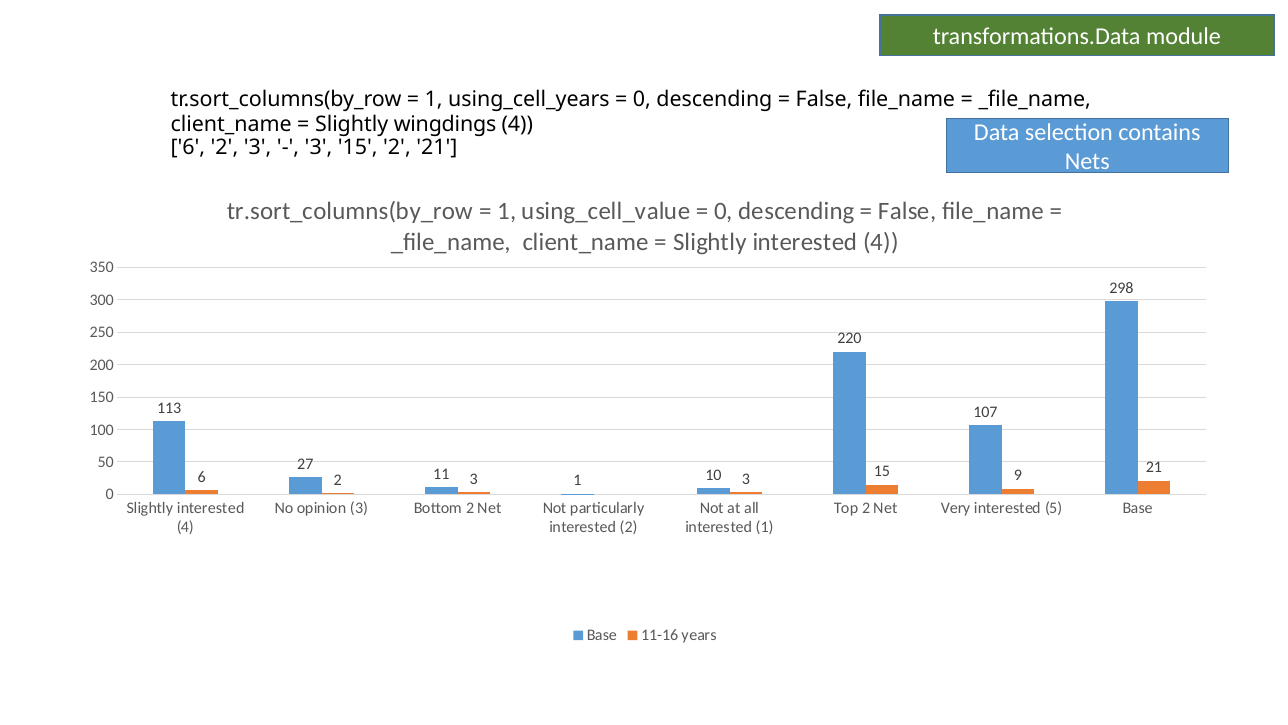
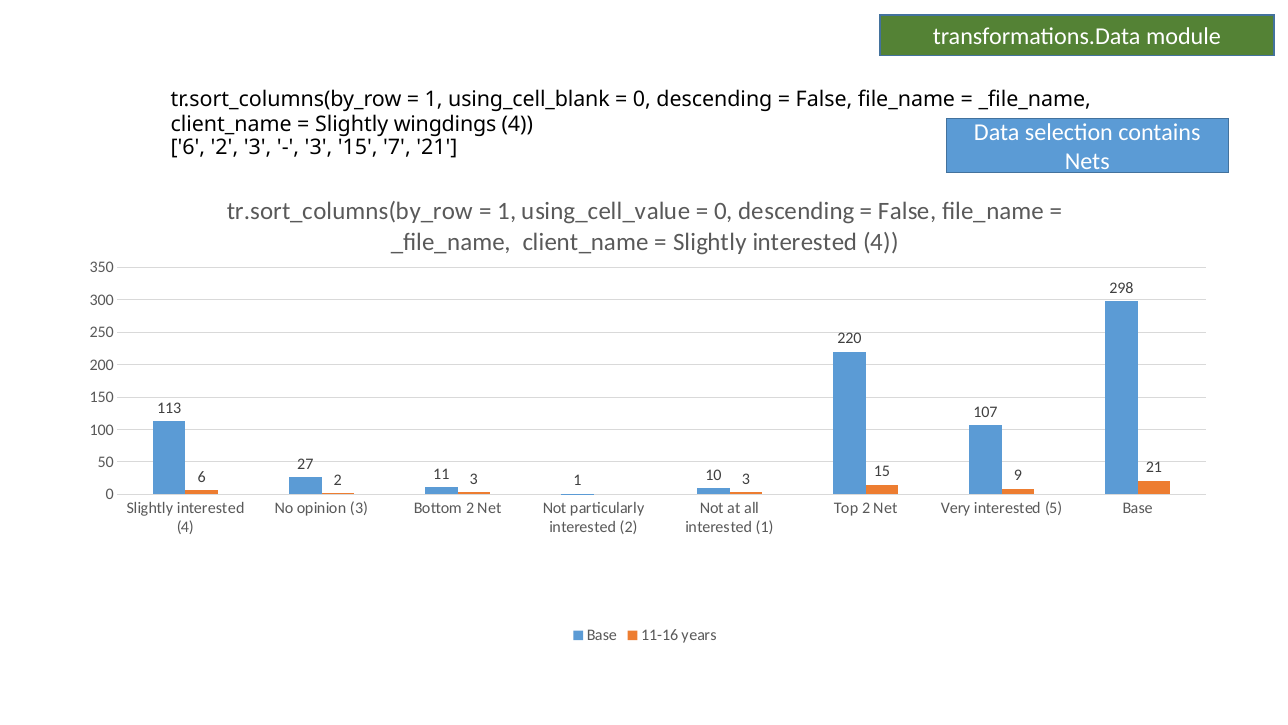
using_cell_years: using_cell_years -> using_cell_blank (529, 99)
15 2: 2 -> 7 (397, 148)
